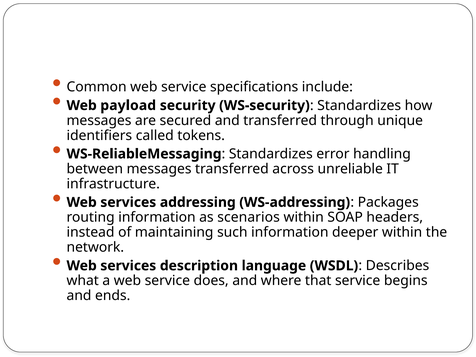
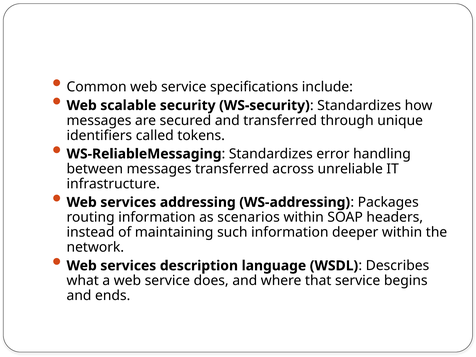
payload: payload -> scalable (128, 105)
